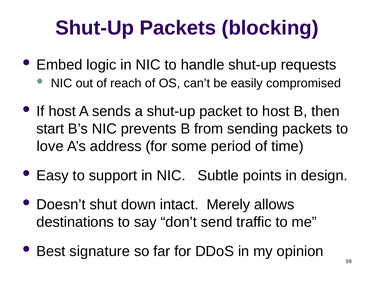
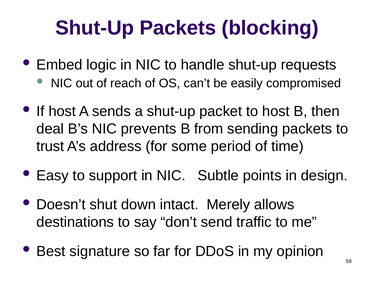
start: start -> deal (50, 129)
love: love -> trust (50, 146)
